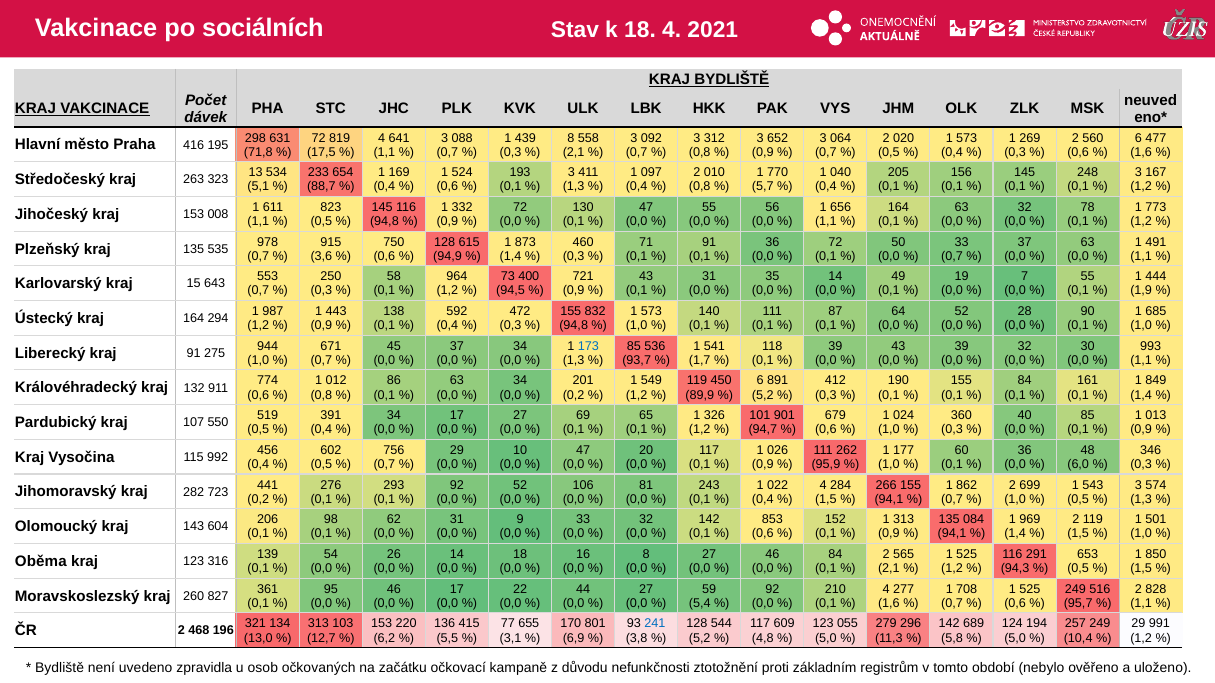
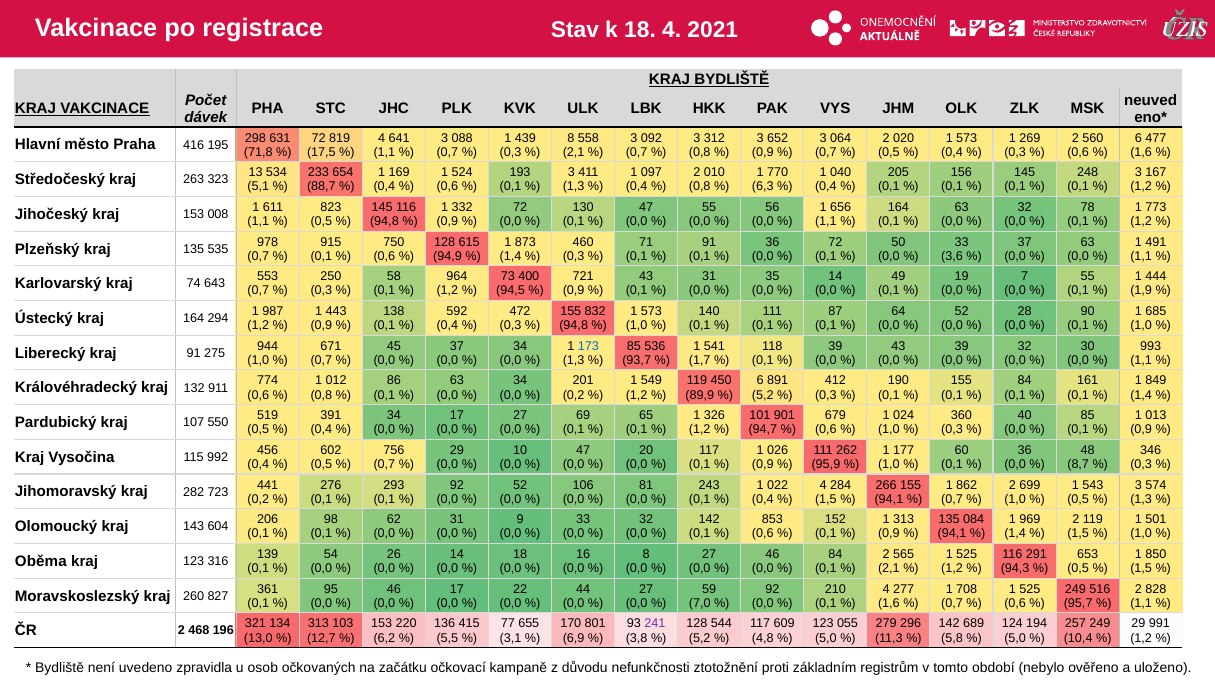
sociálních: sociálních -> registrace (263, 29)
5,7: 5,7 -> 6,3 (763, 187)
3,6: 3,6 -> 0,1 (321, 256)
0,7: 0,7 -> 3,6 (952, 256)
15: 15 -> 74 (194, 284)
6,0: 6,0 -> 8,7 (1078, 465)
5,4: 5,4 -> 7,0 (700, 604)
241 colour: blue -> purple (655, 624)
